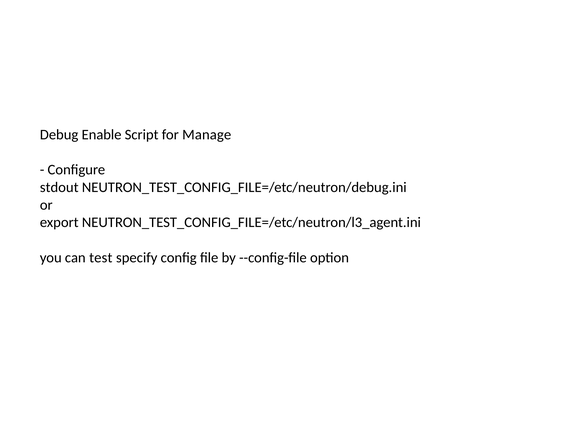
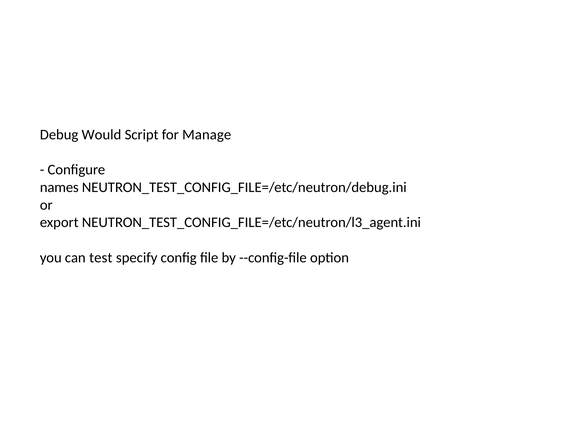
Enable: Enable -> Would (102, 135)
stdout: stdout -> names (59, 187)
